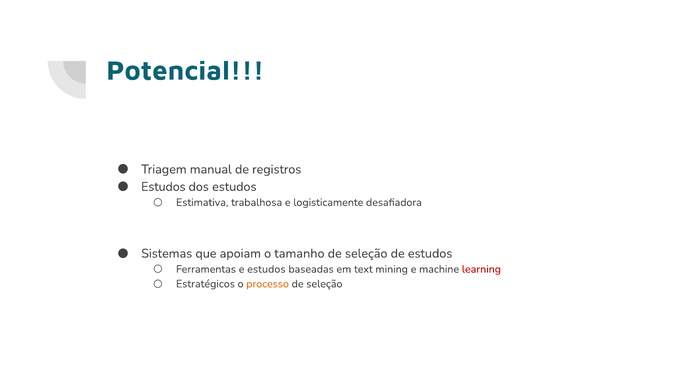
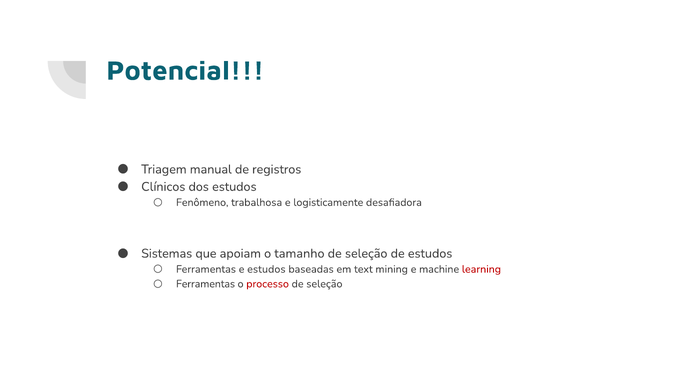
Estudos: Estudos -> Clínicos (163, 187)
Estimativa: Estimativa -> Fenômeno (202, 202)
Estratégicos: Estratégicos -> Ferramentas (206, 284)
processo colour: orange -> red (268, 284)
